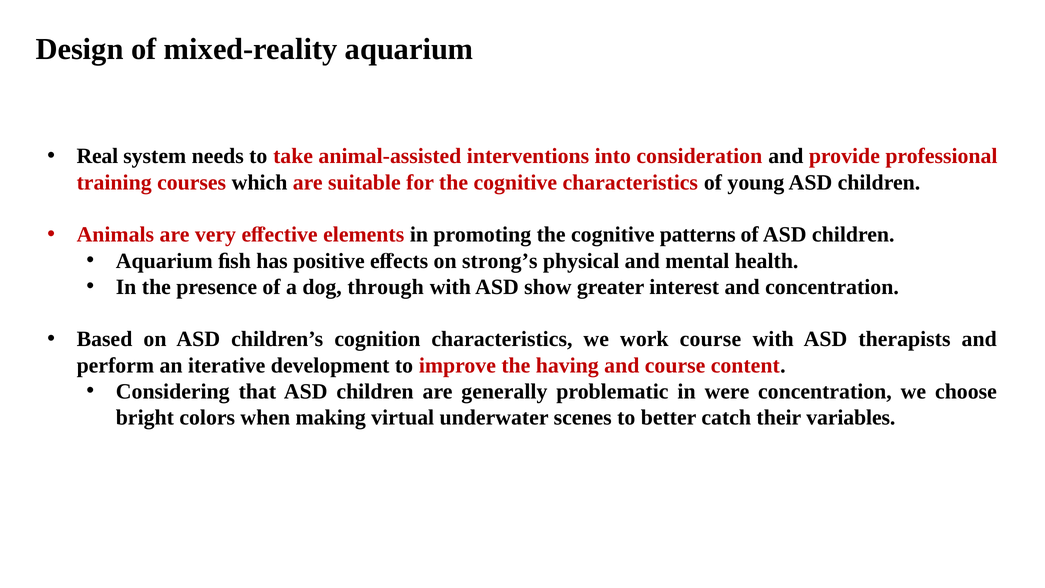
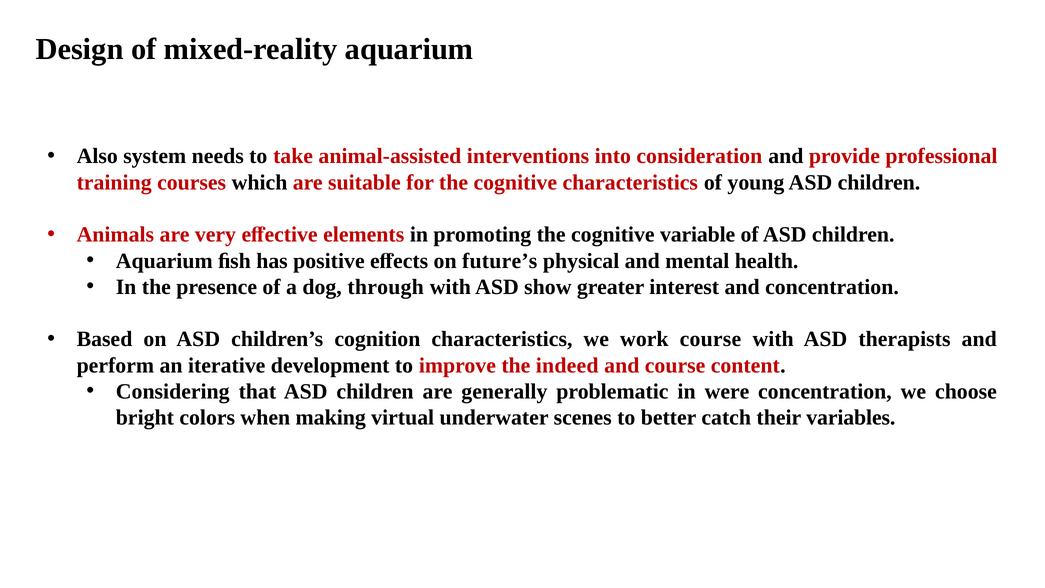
Real: Real -> Also (97, 156)
patterns: patterns -> variable (698, 235)
strong’s: strong’s -> future’s (500, 261)
having: having -> indeed (567, 365)
